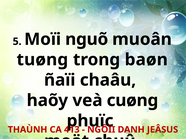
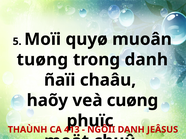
nguõ: nguõ -> quyø (87, 39)
trong baøn: baøn -> danh (146, 60)
